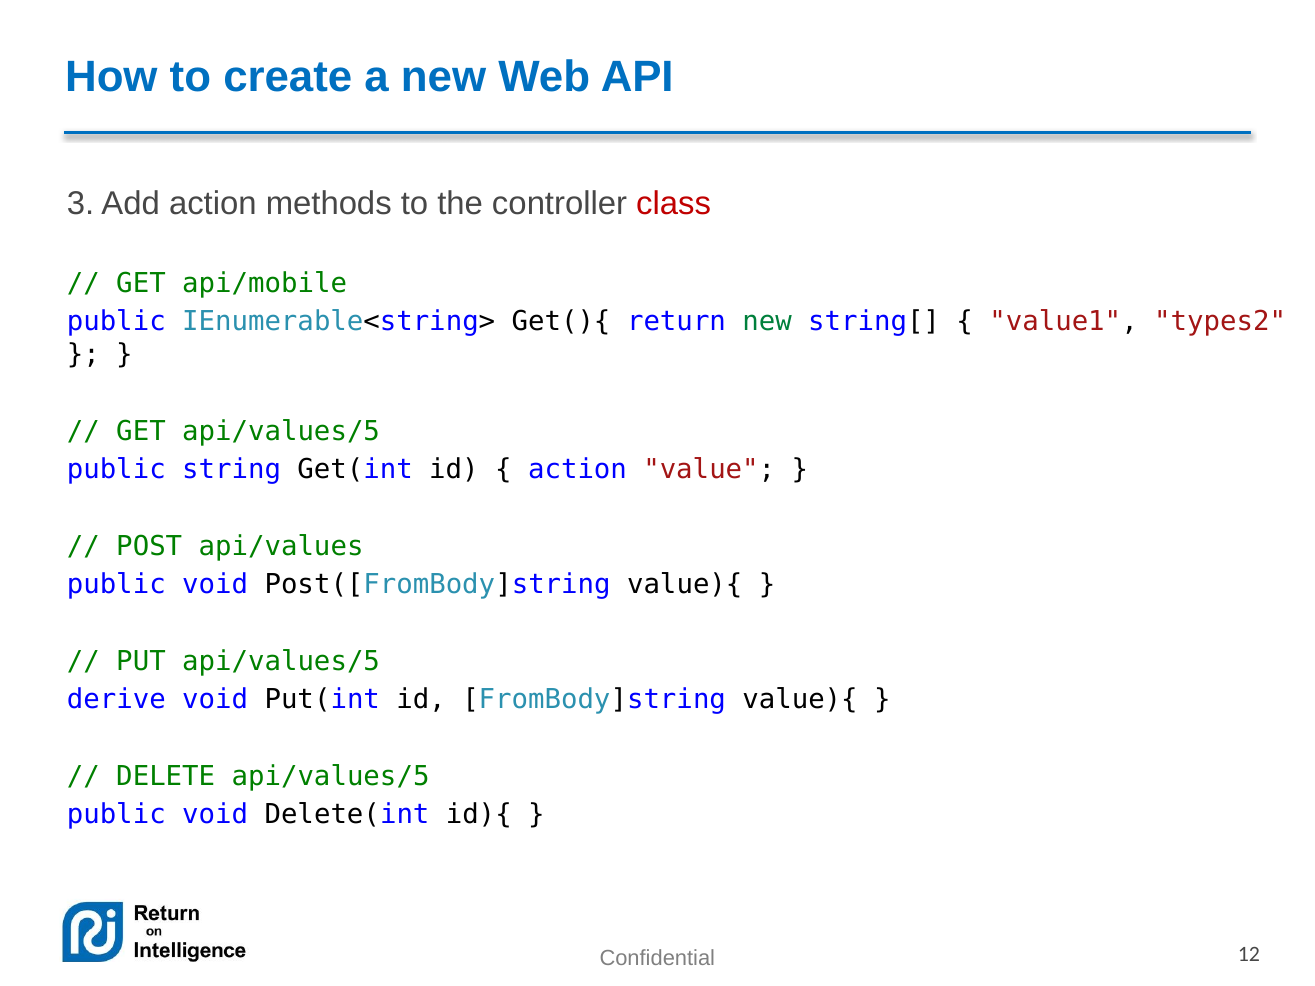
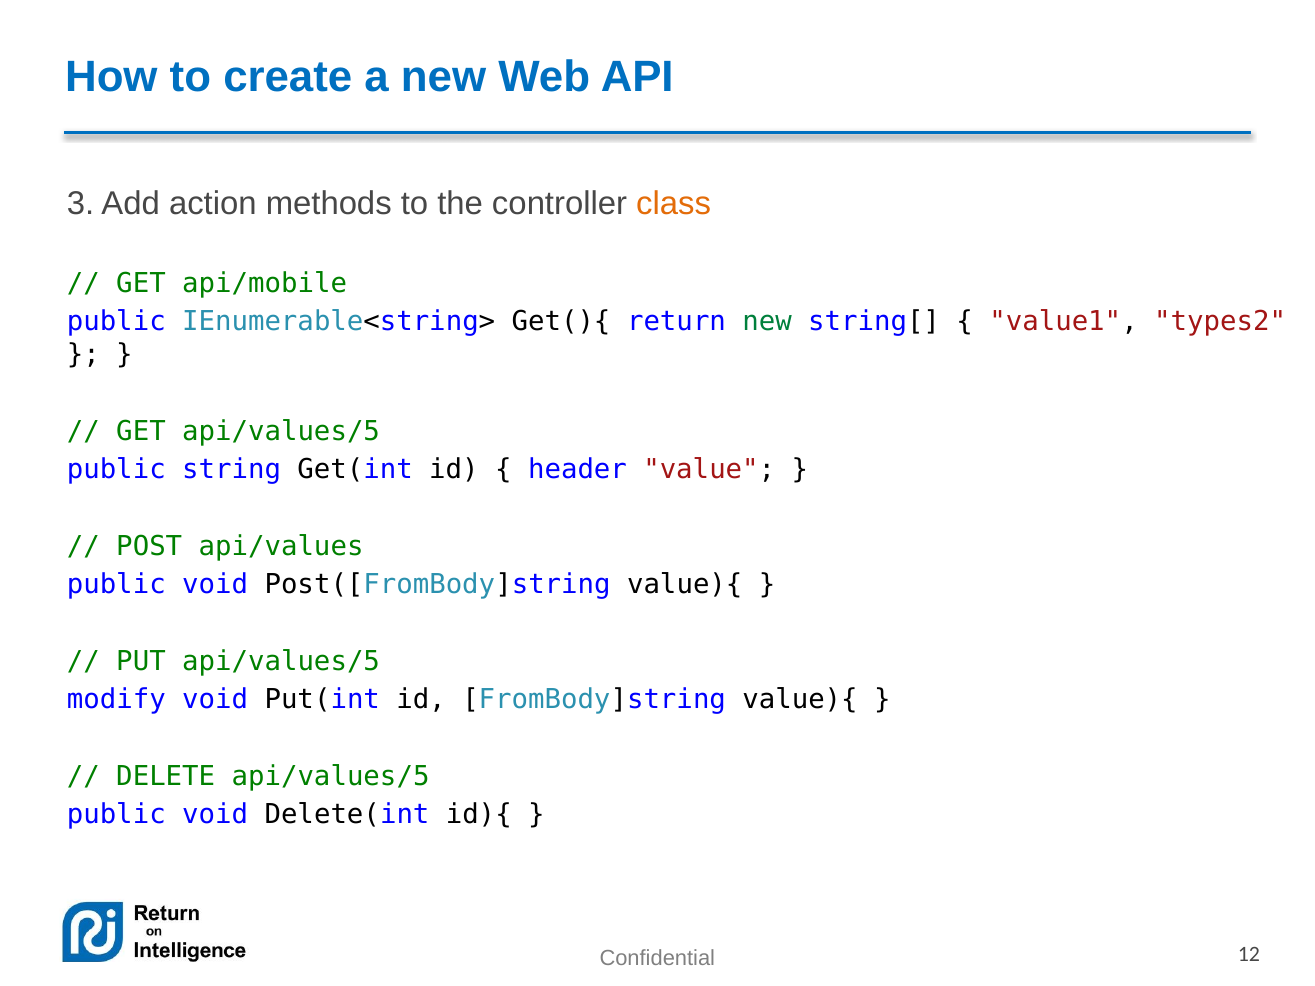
class colour: red -> orange (674, 204)
action: action -> header (578, 470)
derive: derive -> modify (116, 700)
